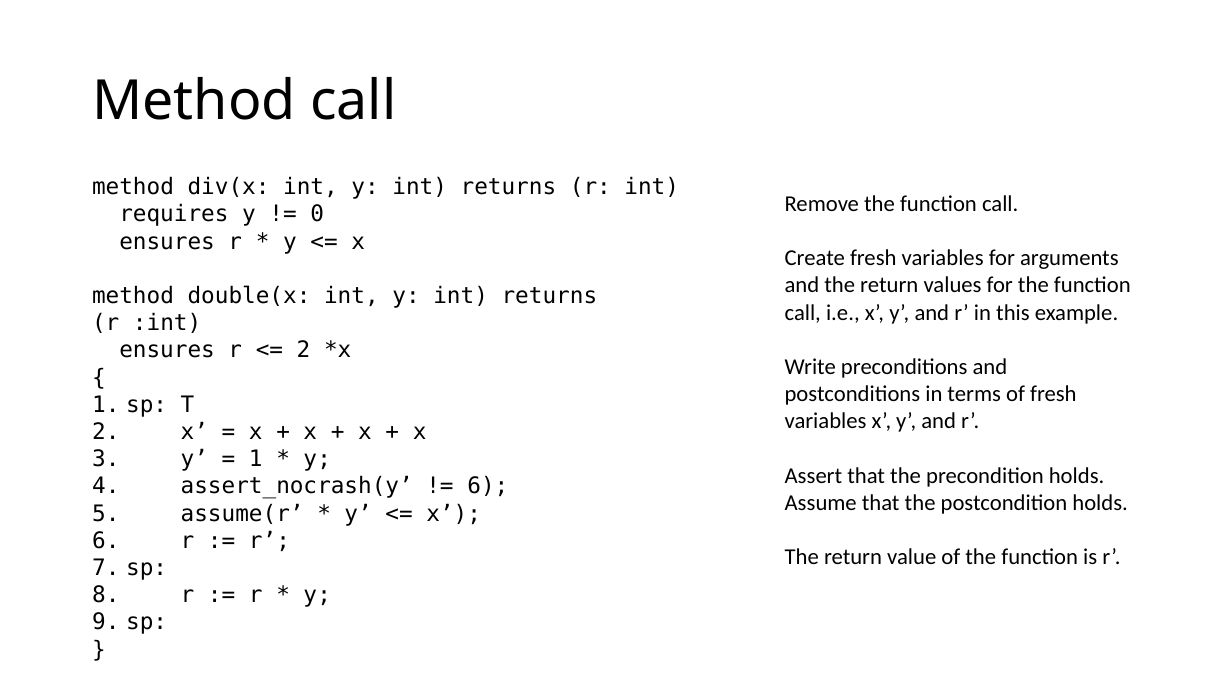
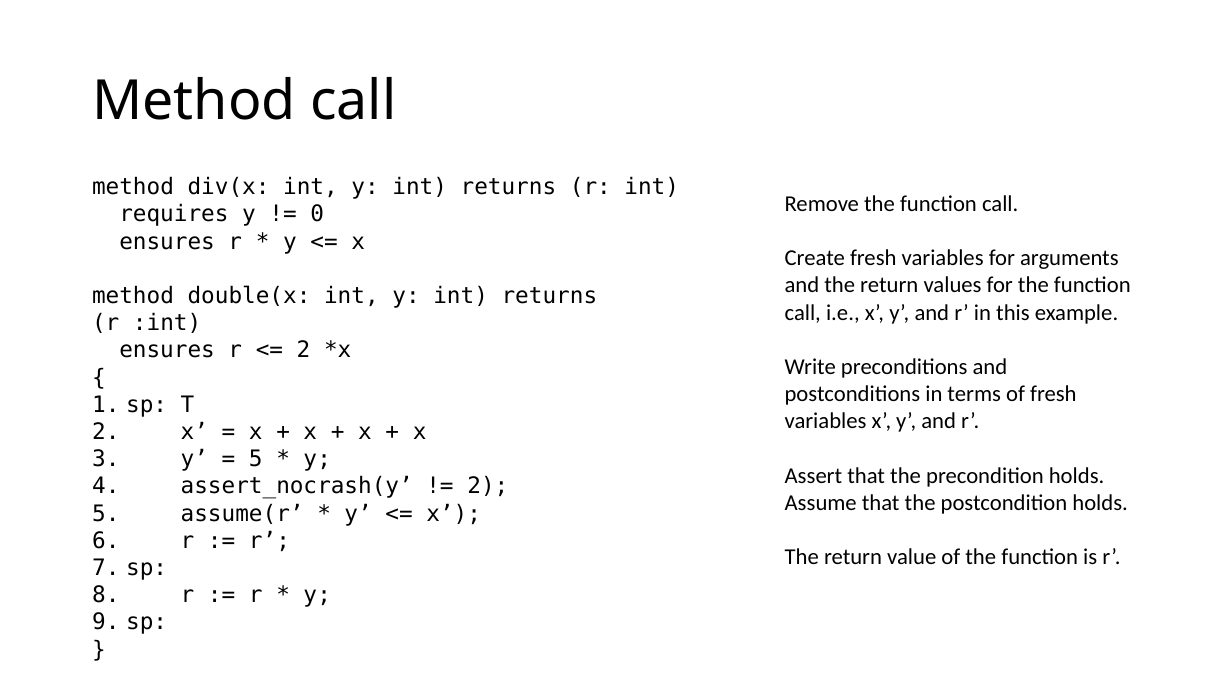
1: 1 -> 5 (256, 460)
6: 6 -> 2 (488, 487)
